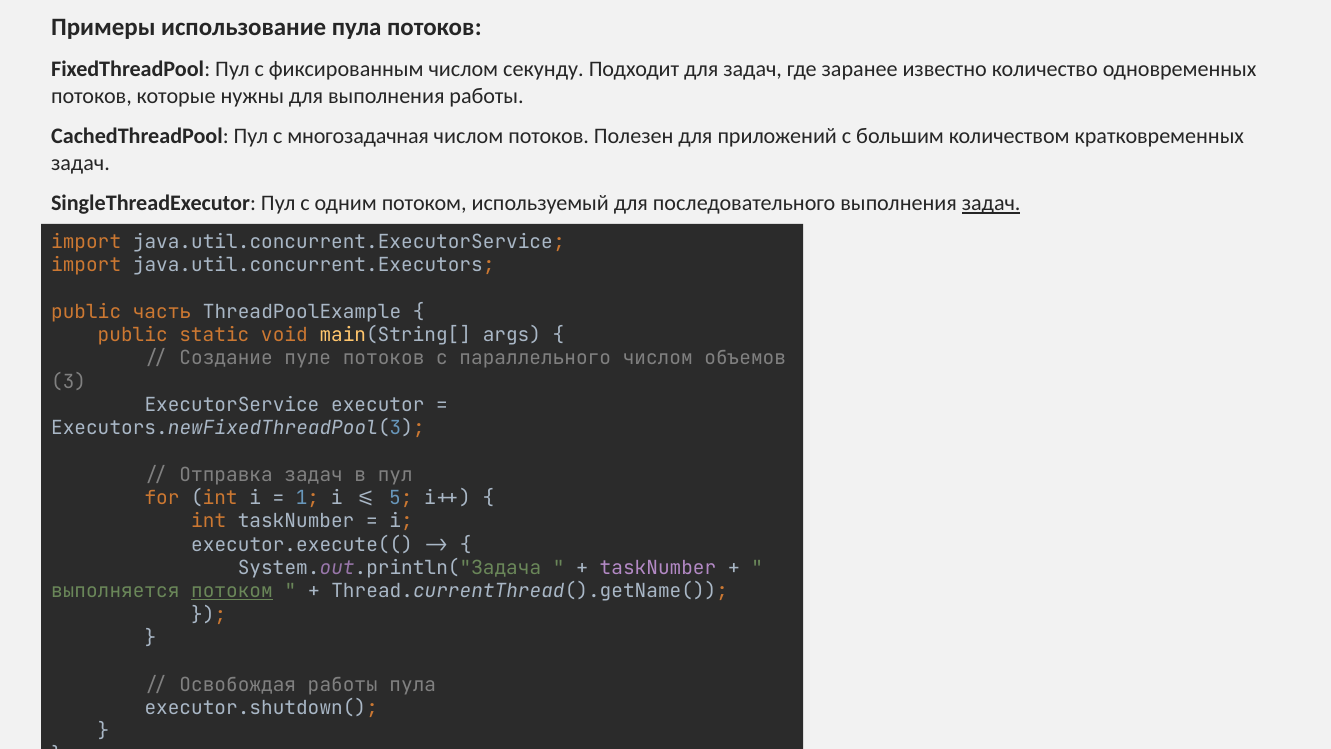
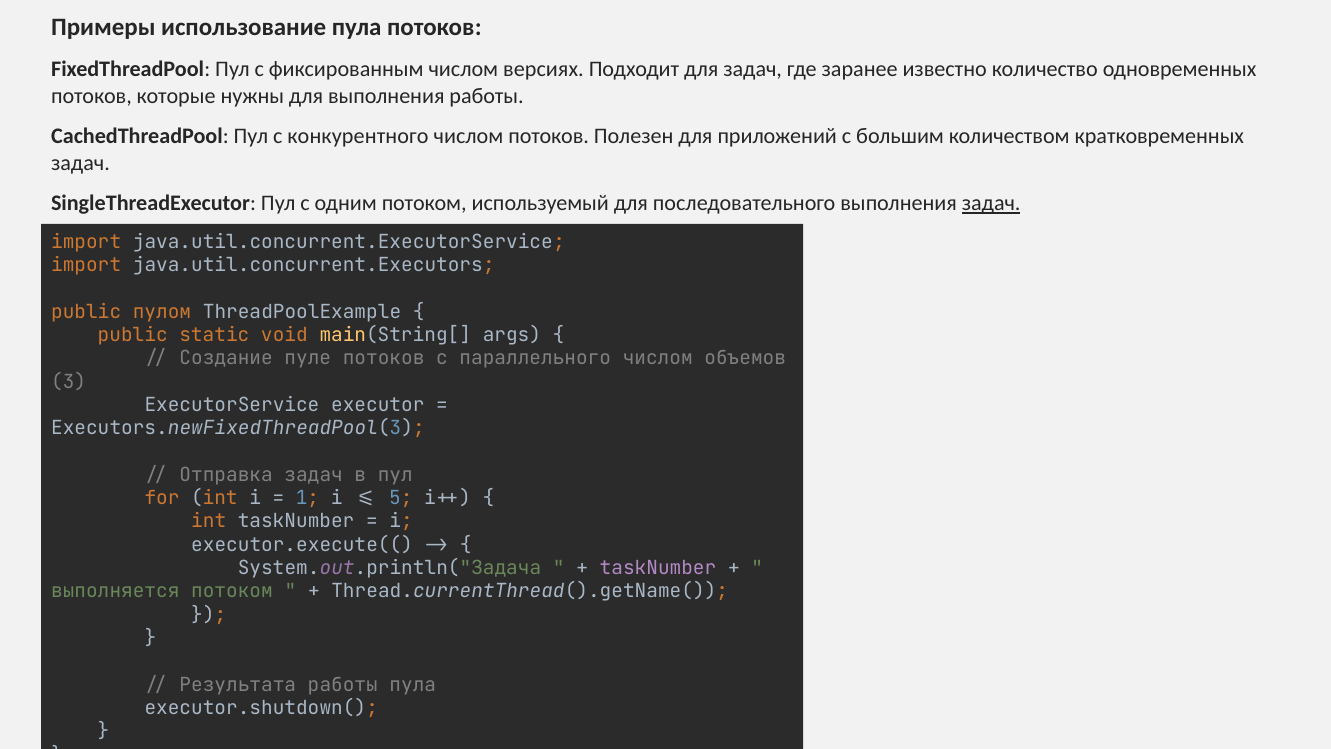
секунду: секунду -> версиях (543, 69)
многозадачная: многозадачная -> конкурентного (358, 136)
часть: часть -> пулом (162, 312)
потоком underline: present -> none (232, 591)
Освобождая: Освобождая -> Результата (238, 684)
